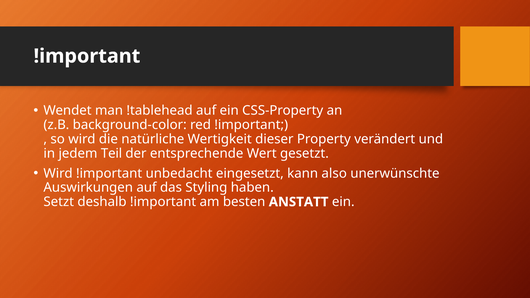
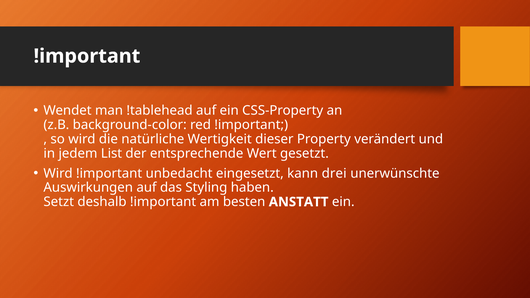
Teil: Teil -> List (111, 154)
also: also -> drei (334, 173)
